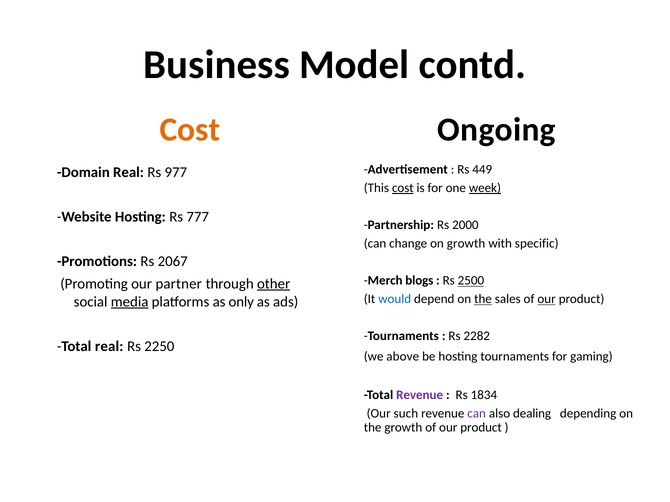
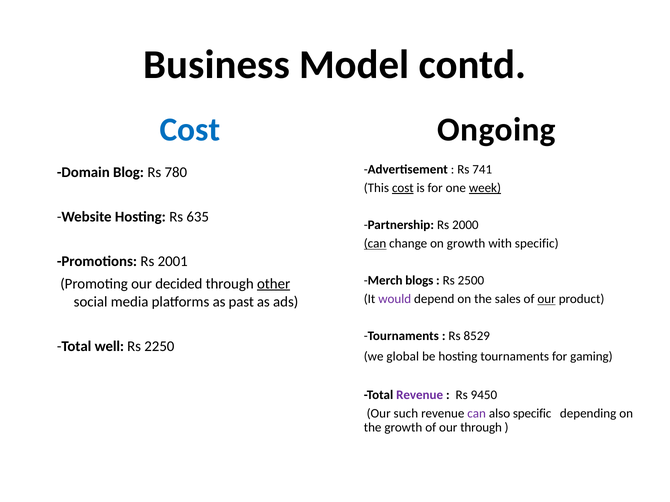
Cost colour: orange -> blue (190, 130)
449: 449 -> 741 (482, 170)
Domain Real: Real -> Blog (129, 173)
977: 977 -> 780 (176, 173)
777: 777 -> 635 (198, 217)
can underline: none -> present (375, 244)
2067: 2067 -> 2001 (173, 262)
2500 underline: present -> none (471, 281)
partner: partner -> decided (179, 284)
would colour: blue -> purple (395, 299)
the underline: present -> none (483, 299)
media underline: present -> none (130, 302)
only: only -> past (241, 302)
2282: 2282 -> 8529 (477, 336)
Total real: real -> well (109, 346)
above: above -> global (403, 357)
1834: 1834 -> 9450 (484, 395)
also dealing: dealing -> specific (532, 414)
growth of our product: product -> through (481, 428)
